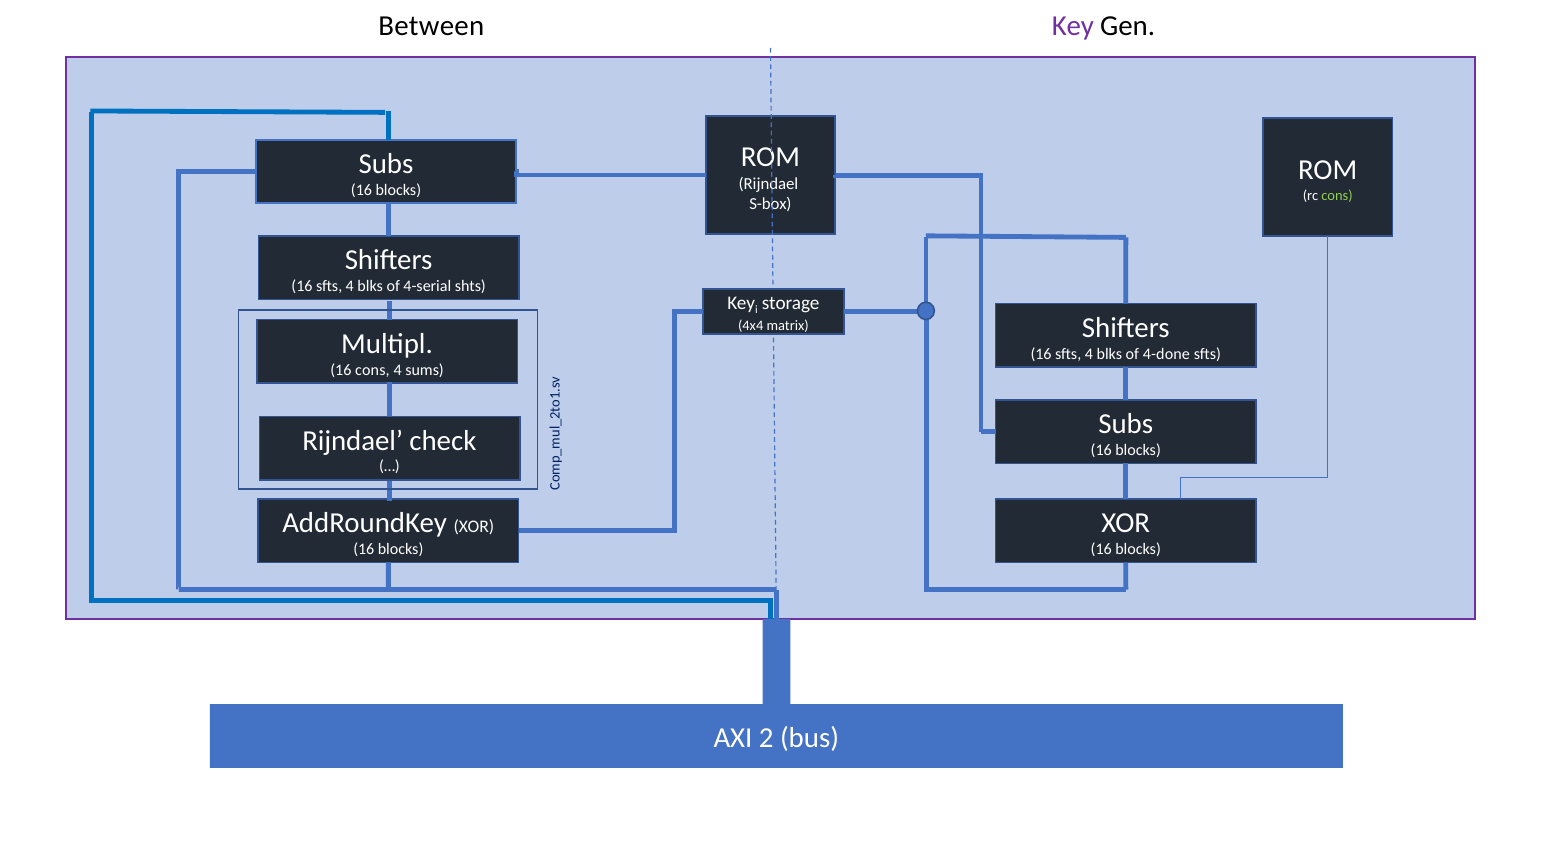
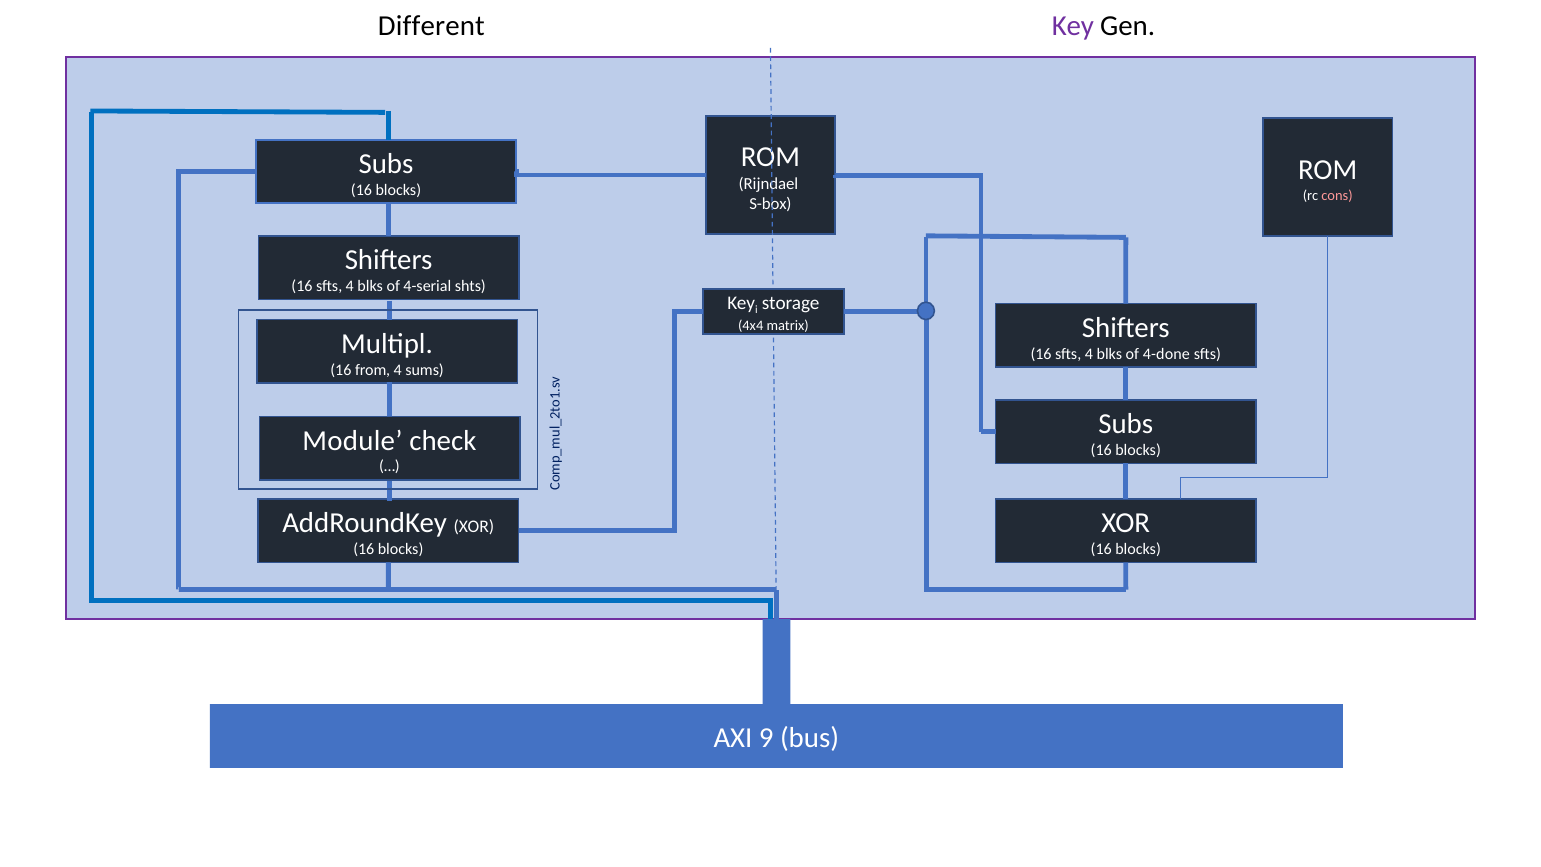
Between: Between -> Different (431, 26)
cons colour: light green -> pink (1337, 195)
16 cons: cons -> from (373, 370)
Rijndael: Rijndael -> Module (352, 440)
AXI 2: 2 -> 9 (766, 738)
